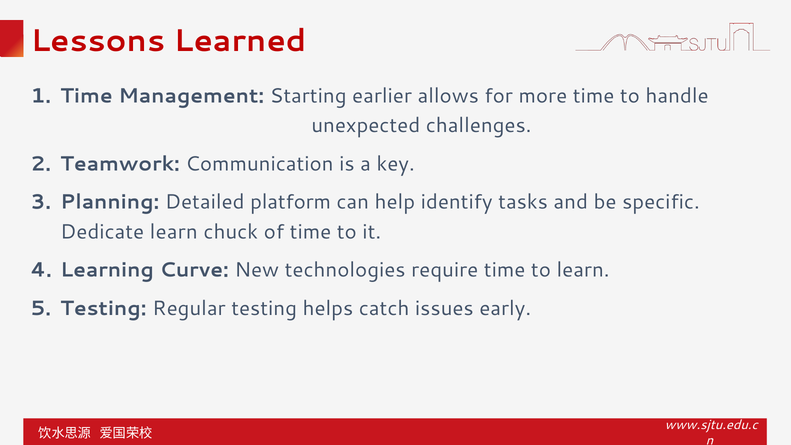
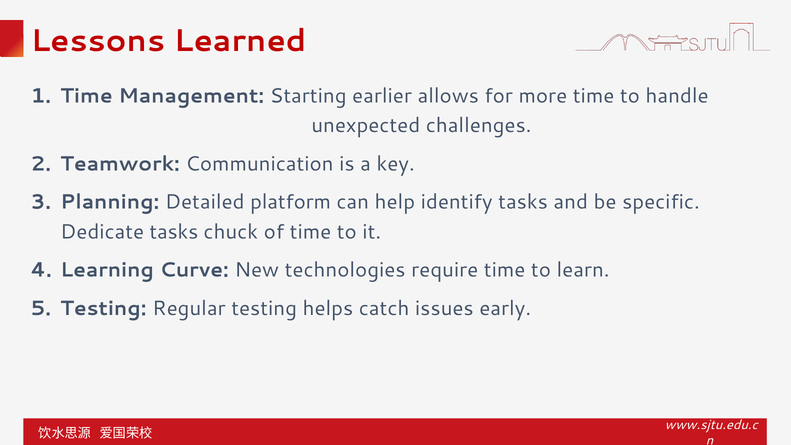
Dedicate learn: learn -> tasks (174, 232)
